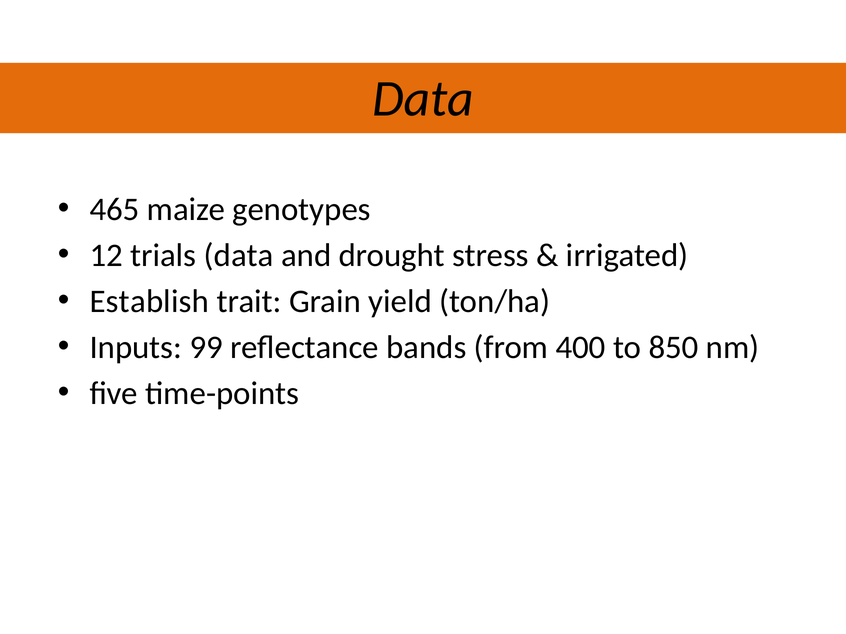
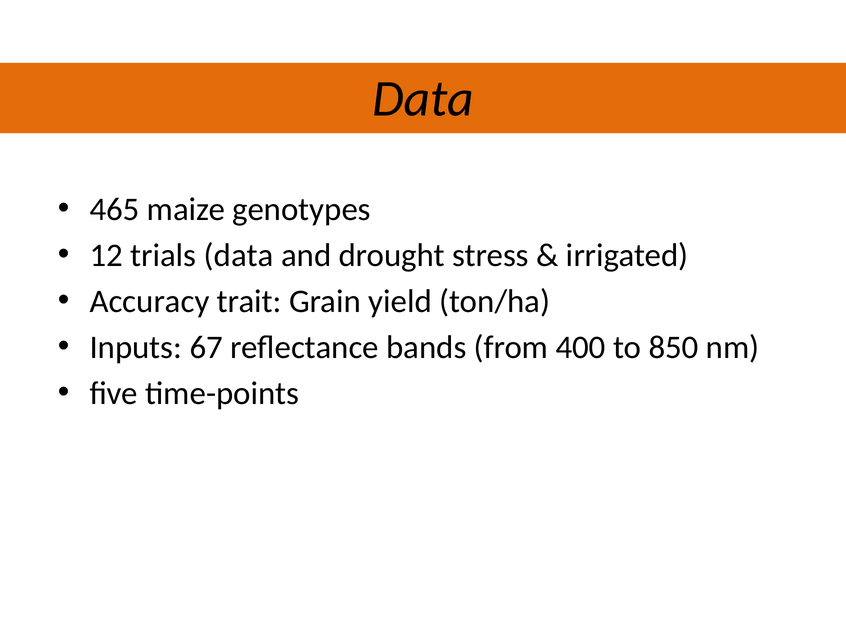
Establish: Establish -> Accuracy (150, 301)
99: 99 -> 67 (206, 347)
